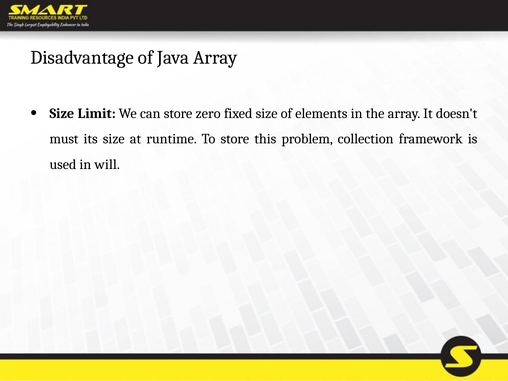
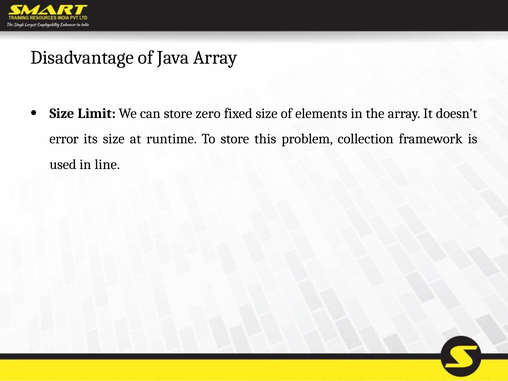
must: must -> error (64, 139)
will: will -> line (107, 164)
